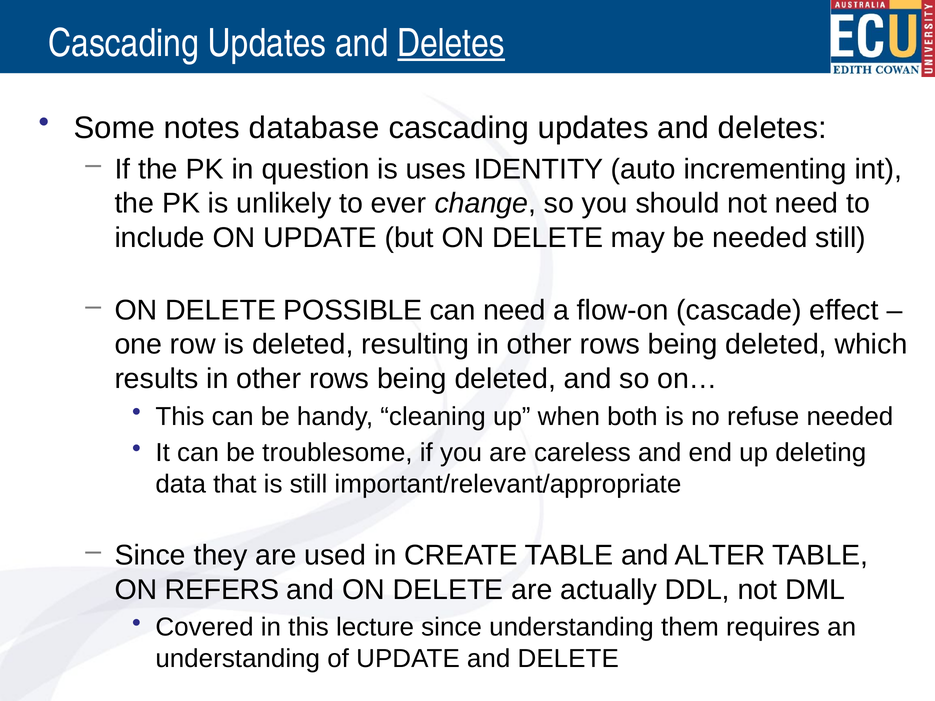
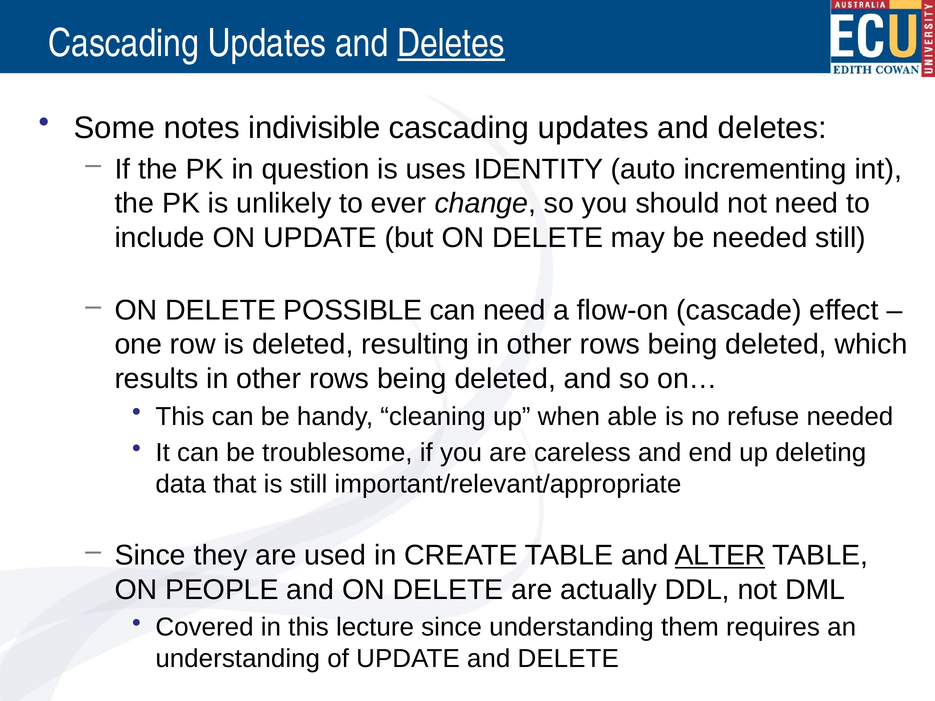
database: database -> indivisible (314, 128)
both: both -> able (632, 417)
ALTER underline: none -> present (720, 556)
REFERS: REFERS -> PEOPLE (222, 590)
